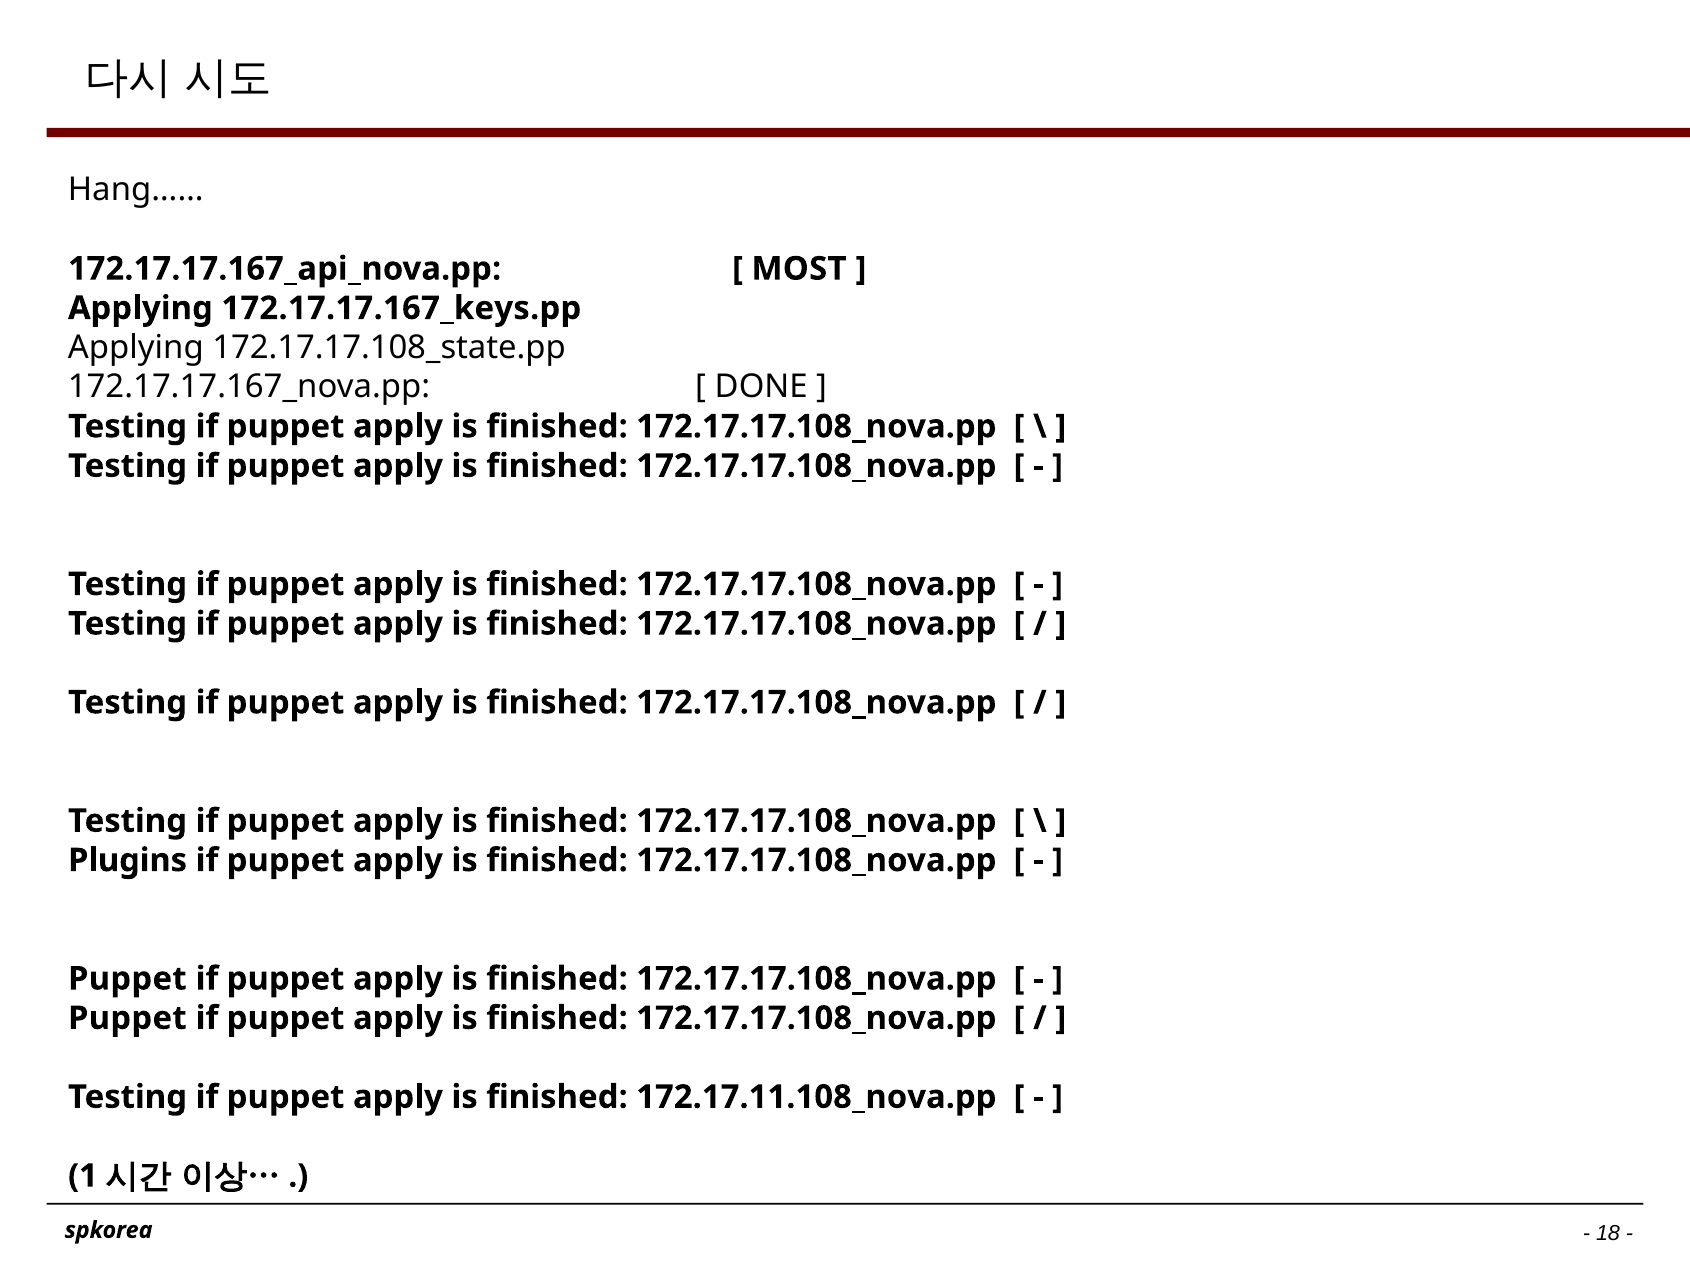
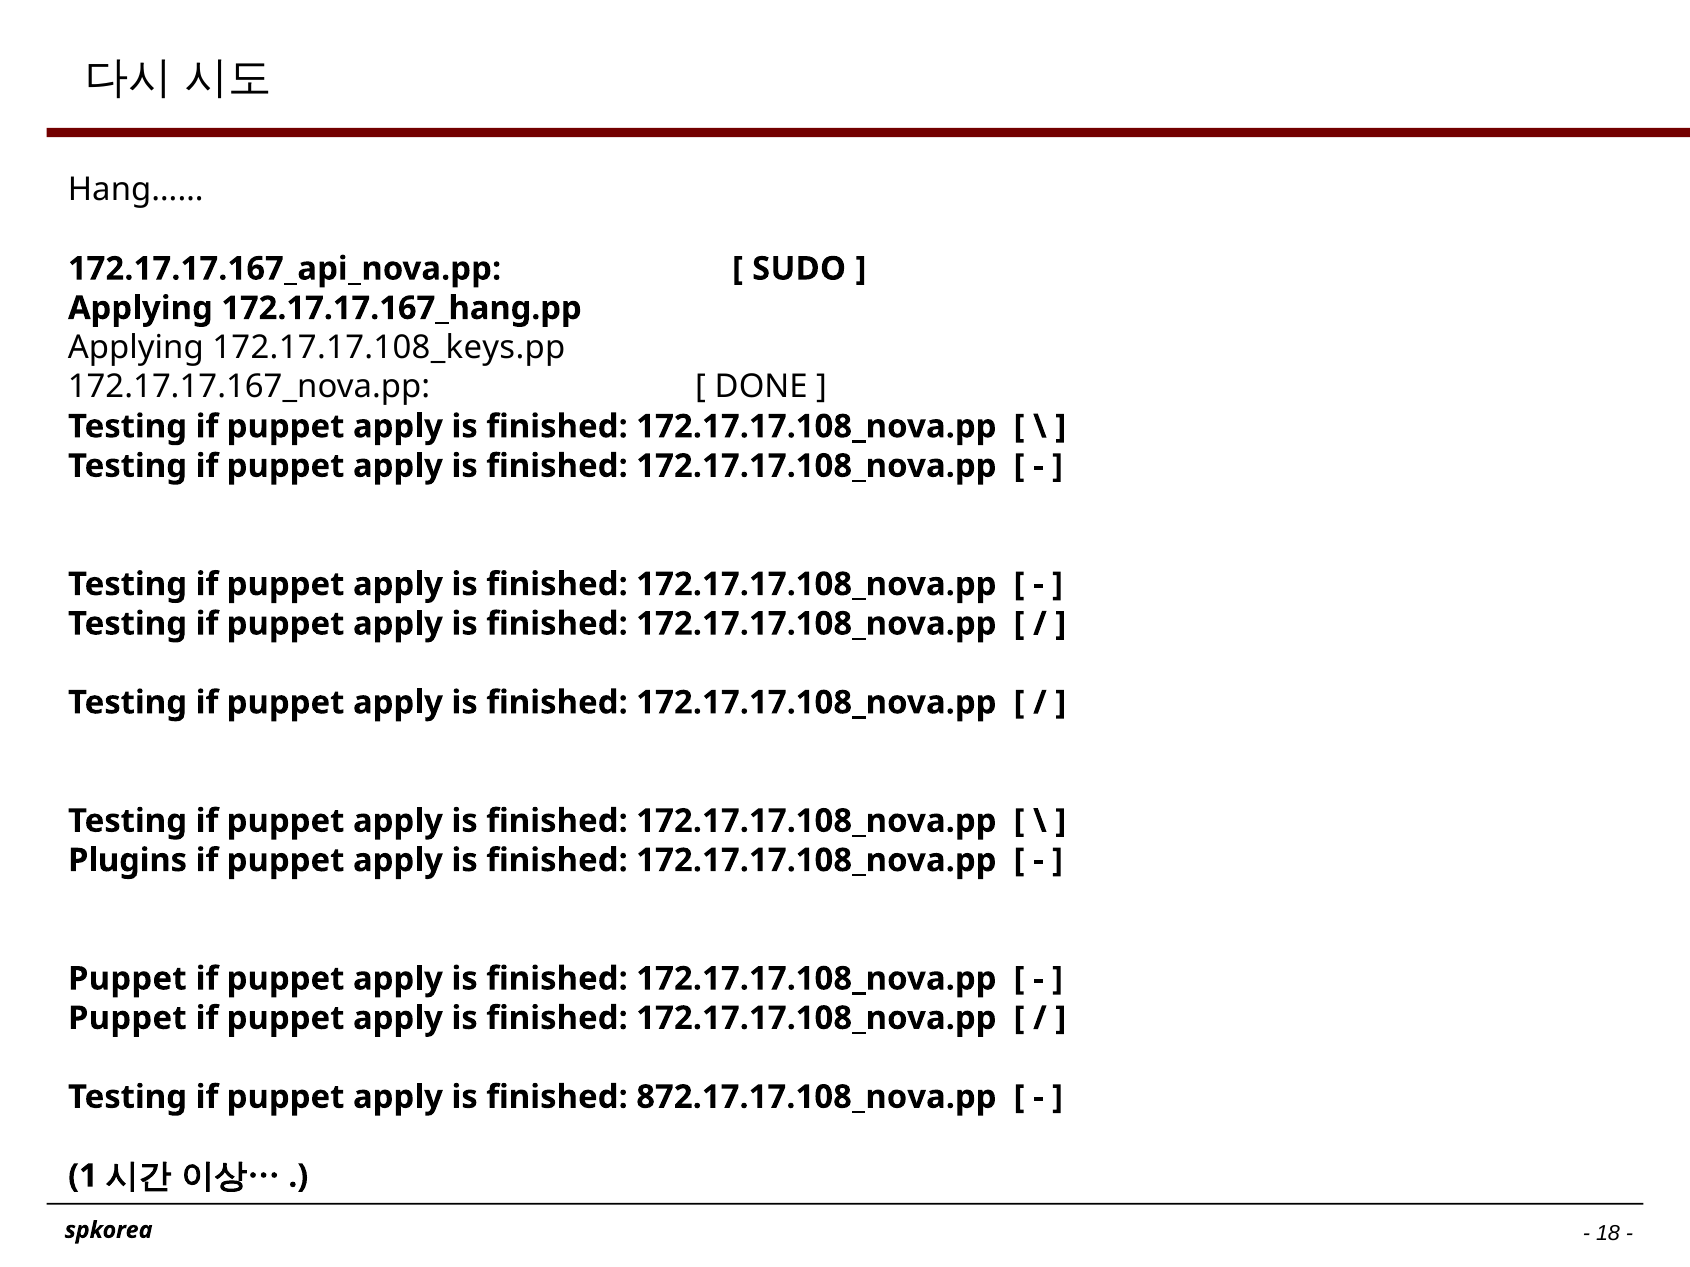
MOST: MOST -> SUDO (799, 269)
172.17.17.167_keys.pp: 172.17.17.167_keys.pp -> 172.17.17.167_hang.pp (402, 308)
172.17.17.108_state.pp: 172.17.17.108_state.pp -> 172.17.17.108_keys.pp (389, 348)
172.17.11.108_nova.pp: 172.17.11.108_nova.pp -> 872.17.17.108_nova.pp (816, 1097)
